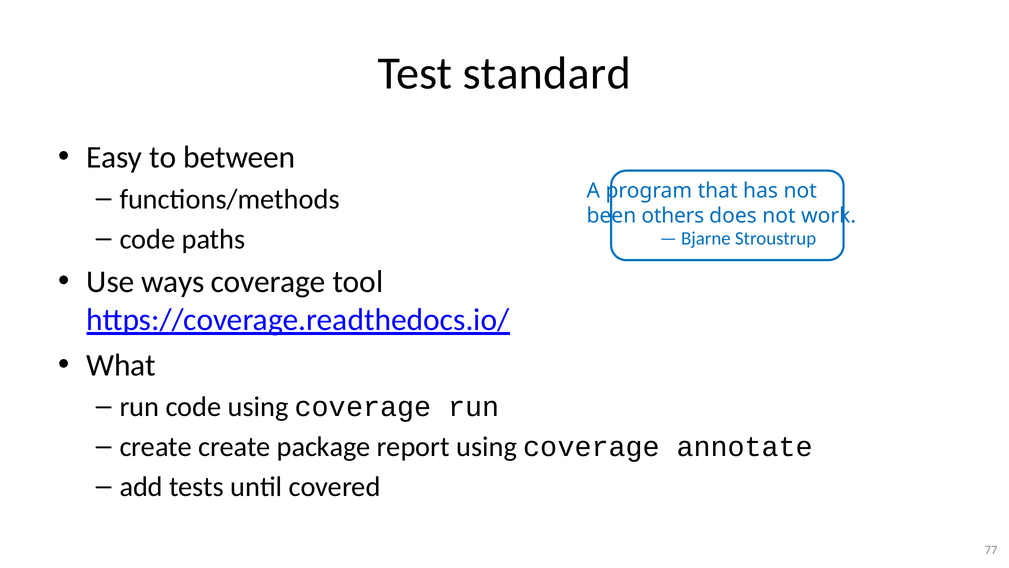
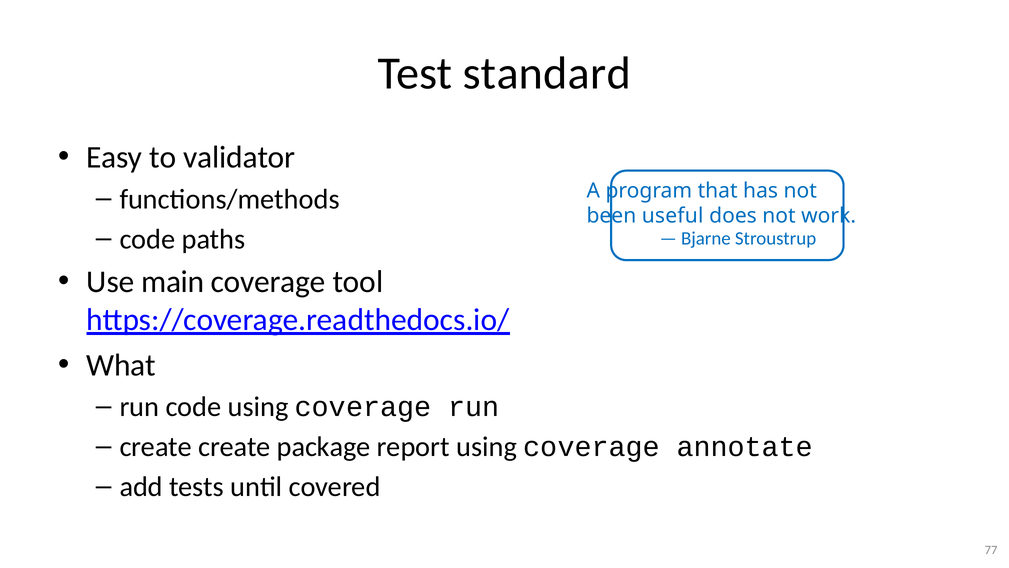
between: between -> validator (239, 157)
others: others -> useful (673, 216)
ways: ways -> main (173, 282)
